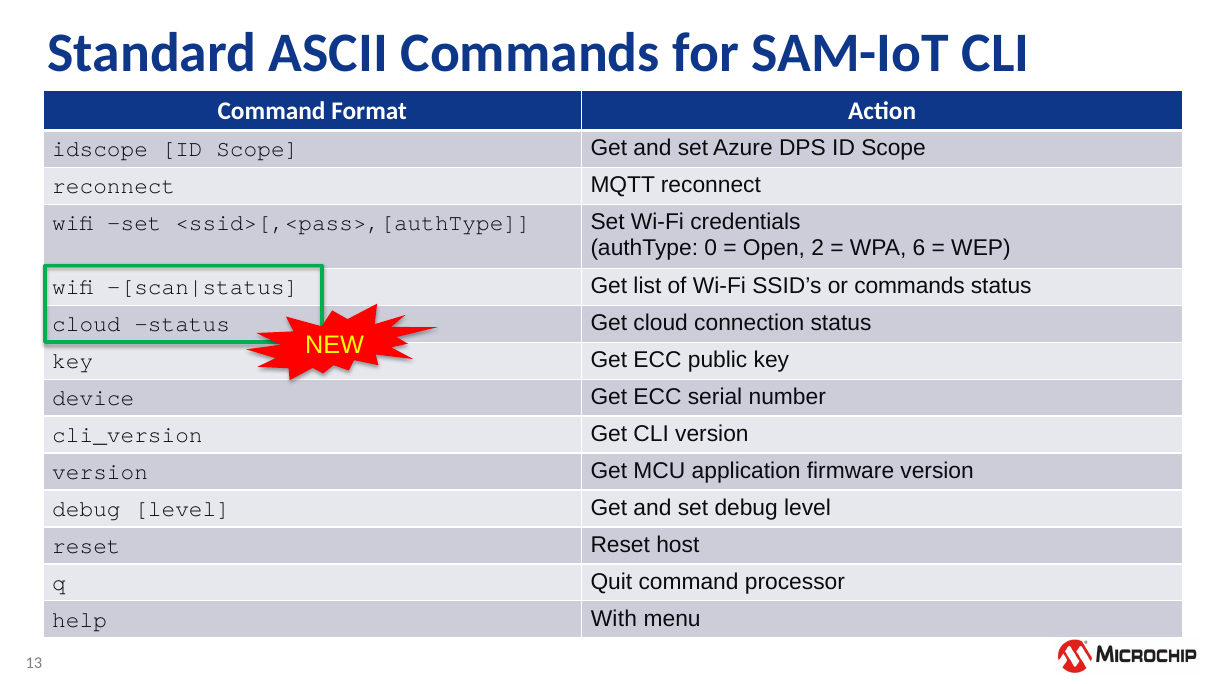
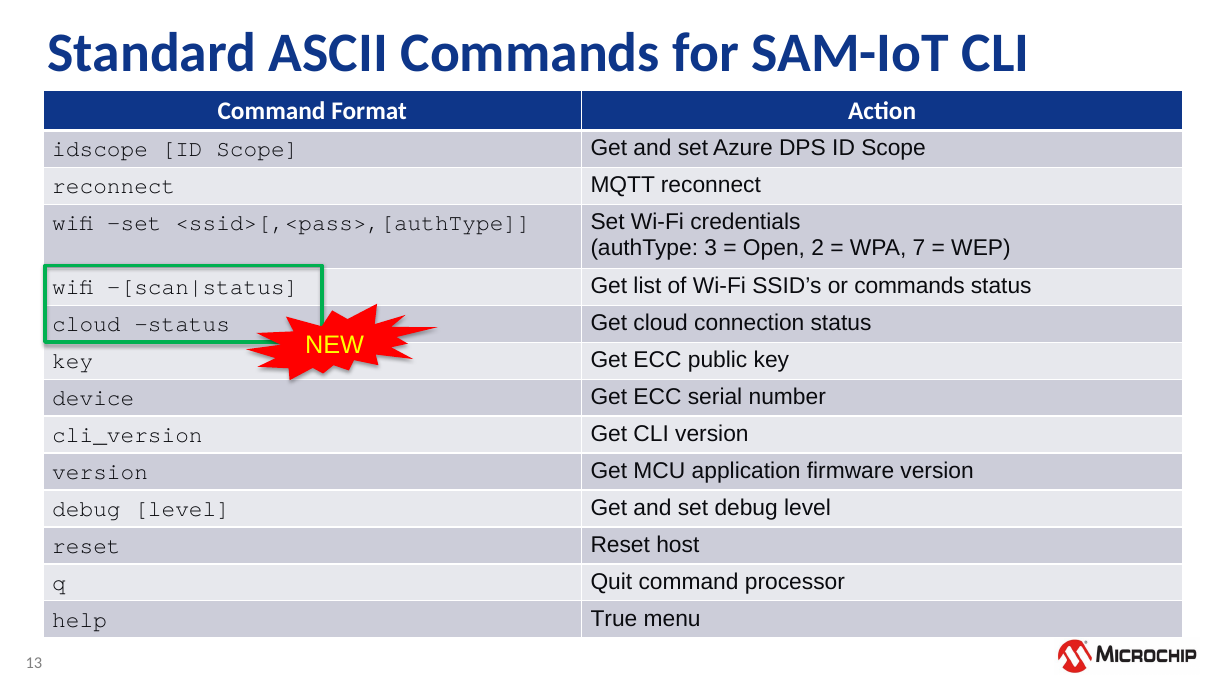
0: 0 -> 3 (711, 247)
6: 6 -> 7 (919, 247)
With: With -> True (614, 618)
